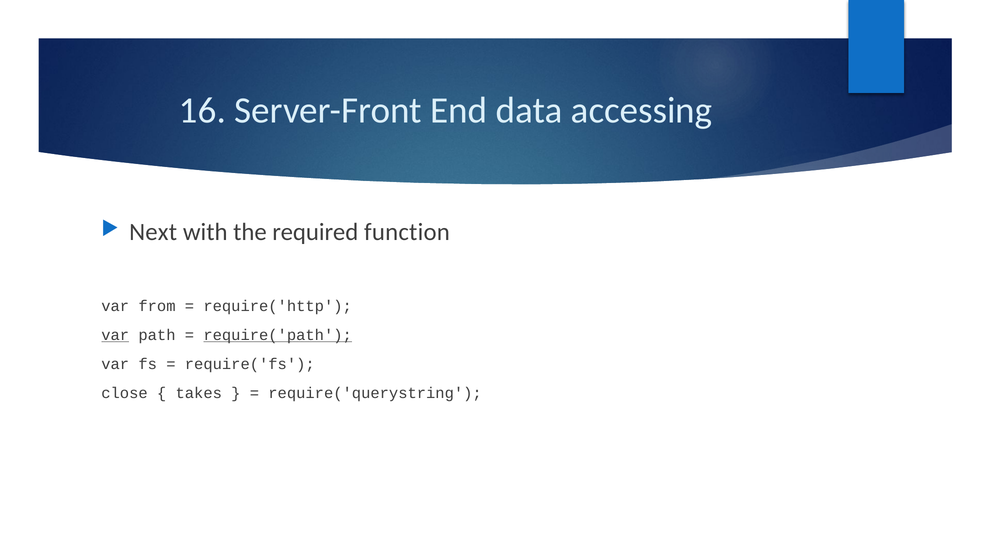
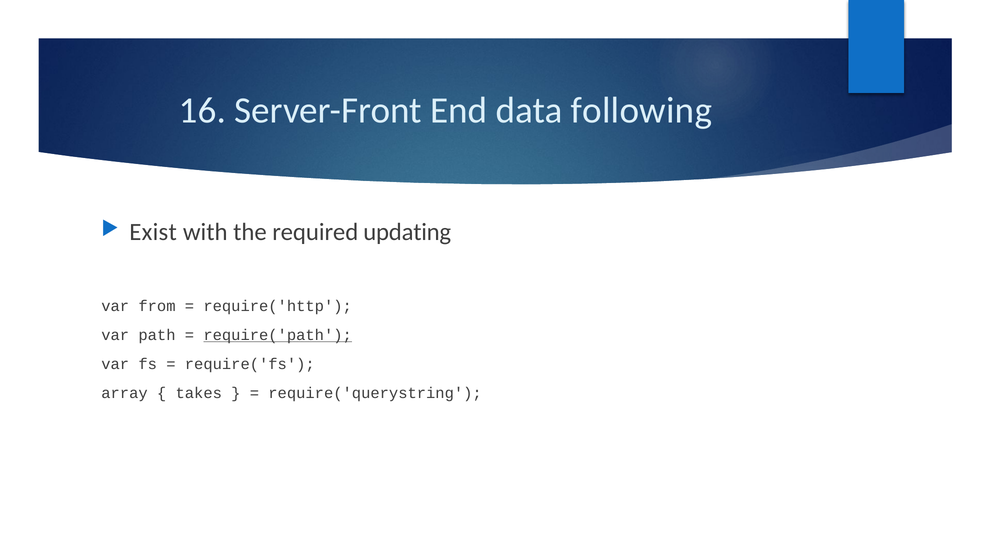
accessing: accessing -> following (641, 110)
Next: Next -> Exist (153, 232)
function: function -> updating (407, 232)
var underline: present -> none (115, 335)
close: close -> array (125, 393)
